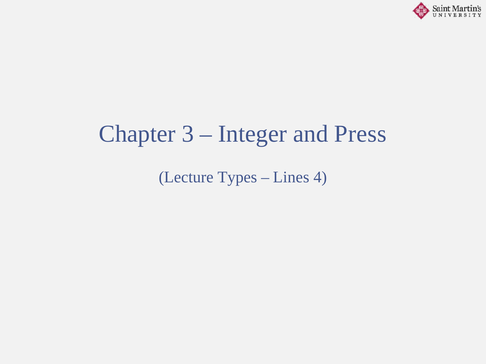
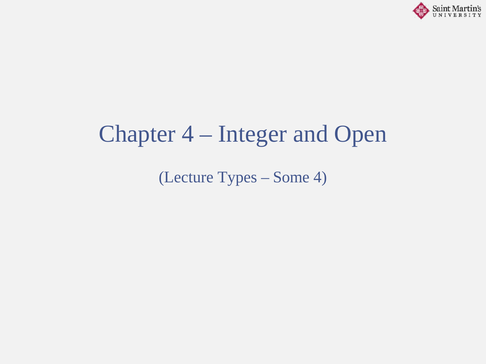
Chapter 3: 3 -> 4 (188, 134)
Press: Press -> Open (361, 134)
Lines: Lines -> Some (291, 177)
